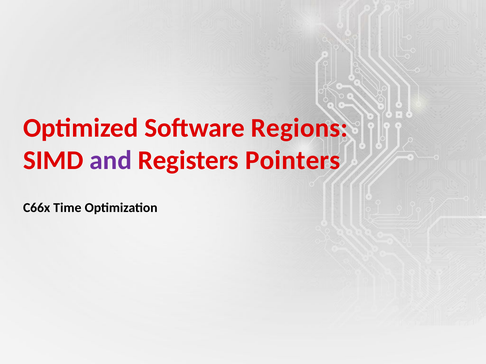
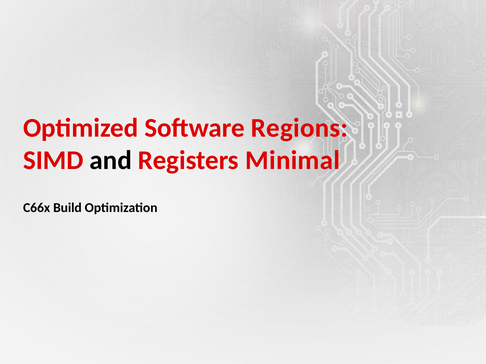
and colour: purple -> black (111, 160)
Pointers: Pointers -> Minimal (293, 160)
Time: Time -> Build (67, 208)
